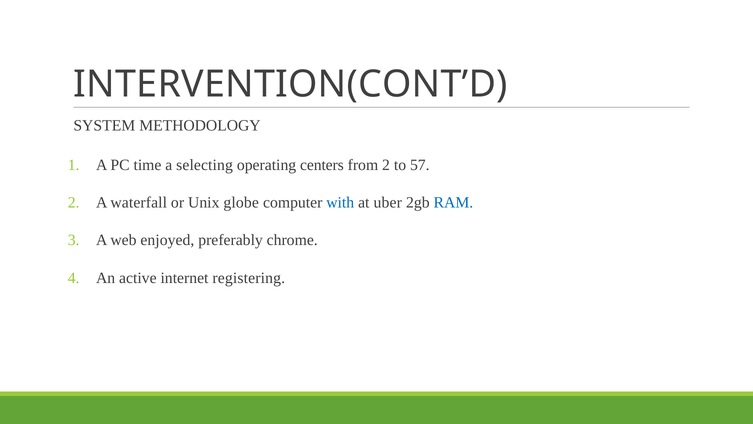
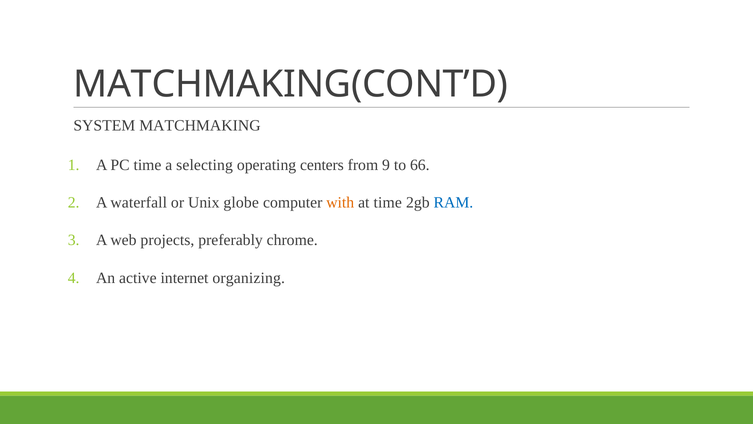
INTERVENTION(CONT’D: INTERVENTION(CONT’D -> MATCHMAKING(CONT’D (291, 84)
METHODOLOGY: METHODOLOGY -> MATCHMAKING (200, 125)
from 2: 2 -> 9 (386, 165)
57: 57 -> 66 (420, 165)
with colour: blue -> orange (340, 202)
at uber: uber -> time (388, 202)
enjoyed: enjoyed -> projects (167, 240)
registering: registering -> organizing (249, 278)
